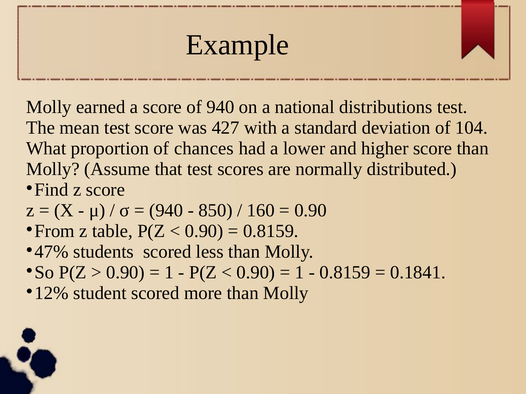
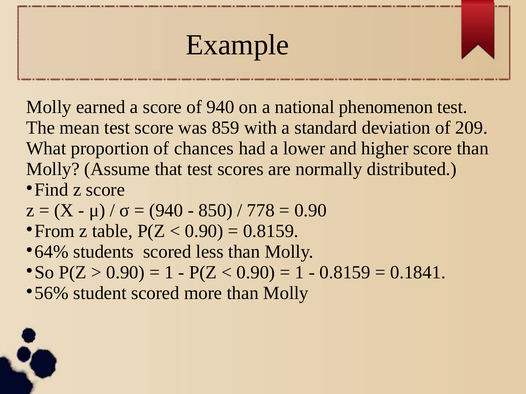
distributions: distributions -> phenomenon (386, 107)
427: 427 -> 859 (226, 128)
104: 104 -> 209 (471, 128)
160: 160 -> 778 (261, 211)
47%: 47% -> 64% (52, 252)
12%: 12% -> 56% (52, 294)
